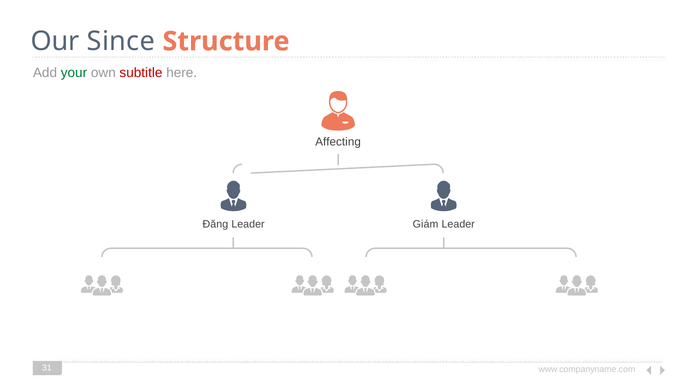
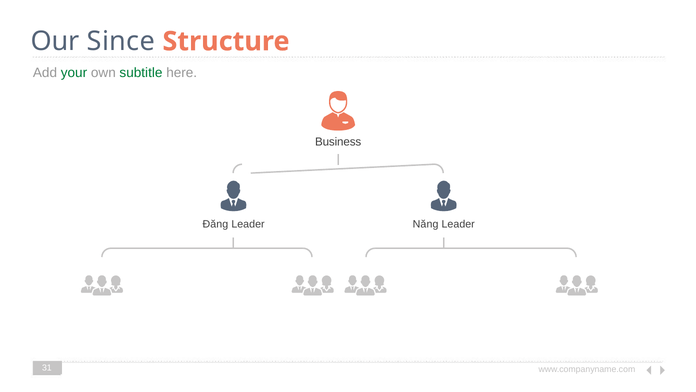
subtitle colour: red -> green (141, 72)
Affecting: Affecting -> Business (338, 142)
Giám: Giám -> Năng (426, 224)
